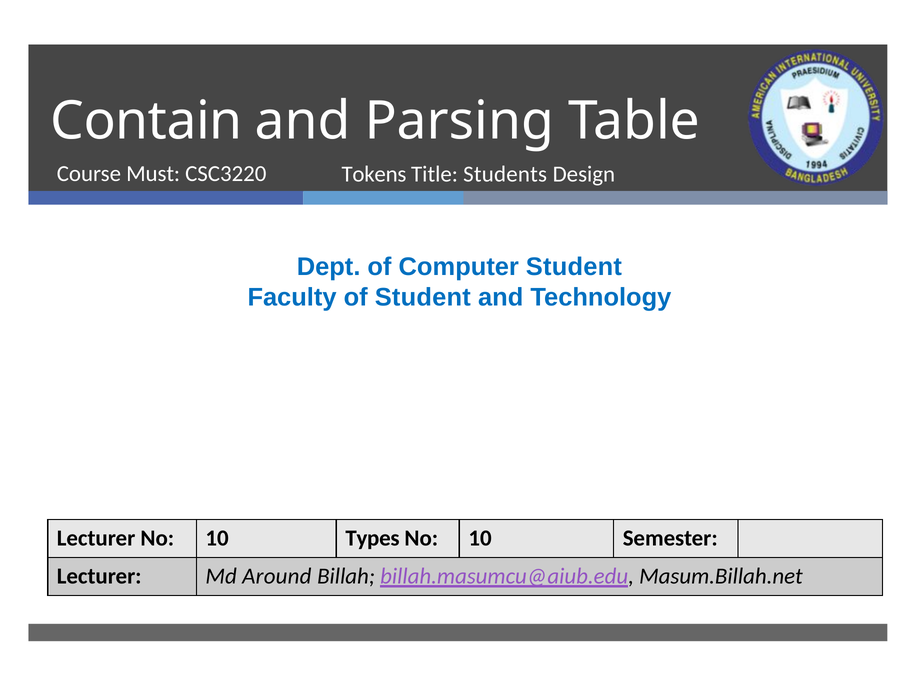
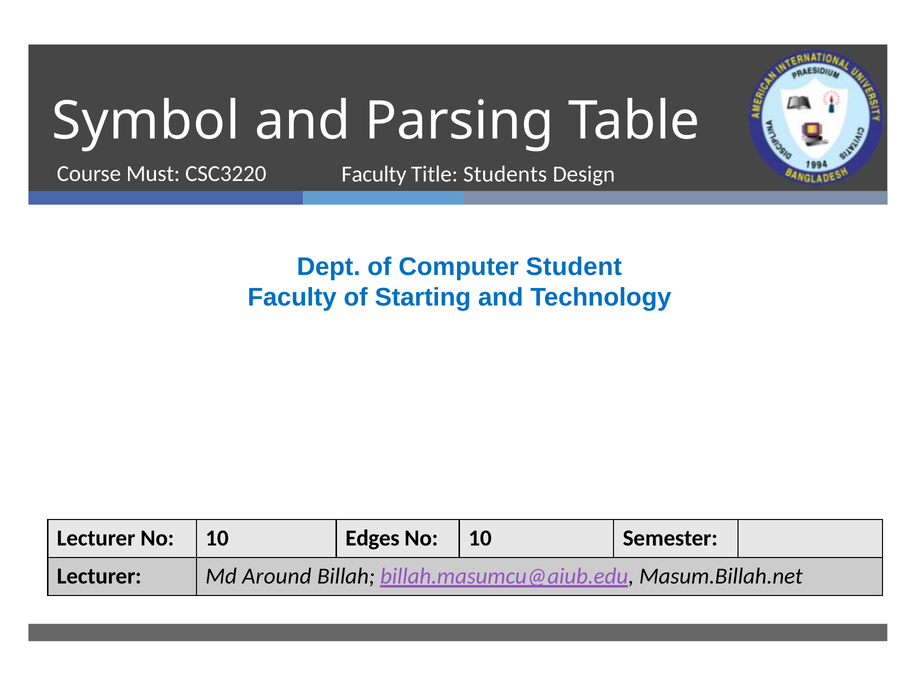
Contain: Contain -> Symbol (146, 121)
Tokens: Tokens -> Faculty (374, 174)
of Student: Student -> Starting (423, 297)
Types: Types -> Edges (372, 538)
